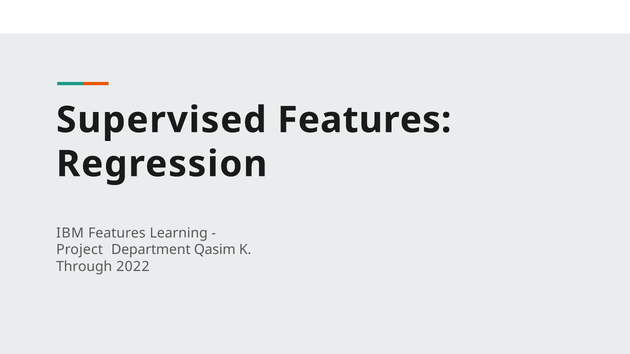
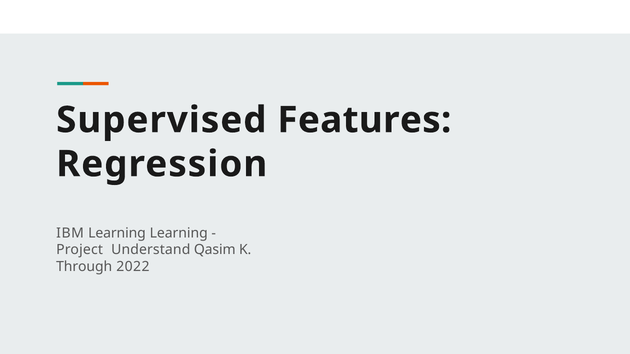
IBM Features: Features -> Learning (117, 233)
Department: Department -> Understand (151, 250)
